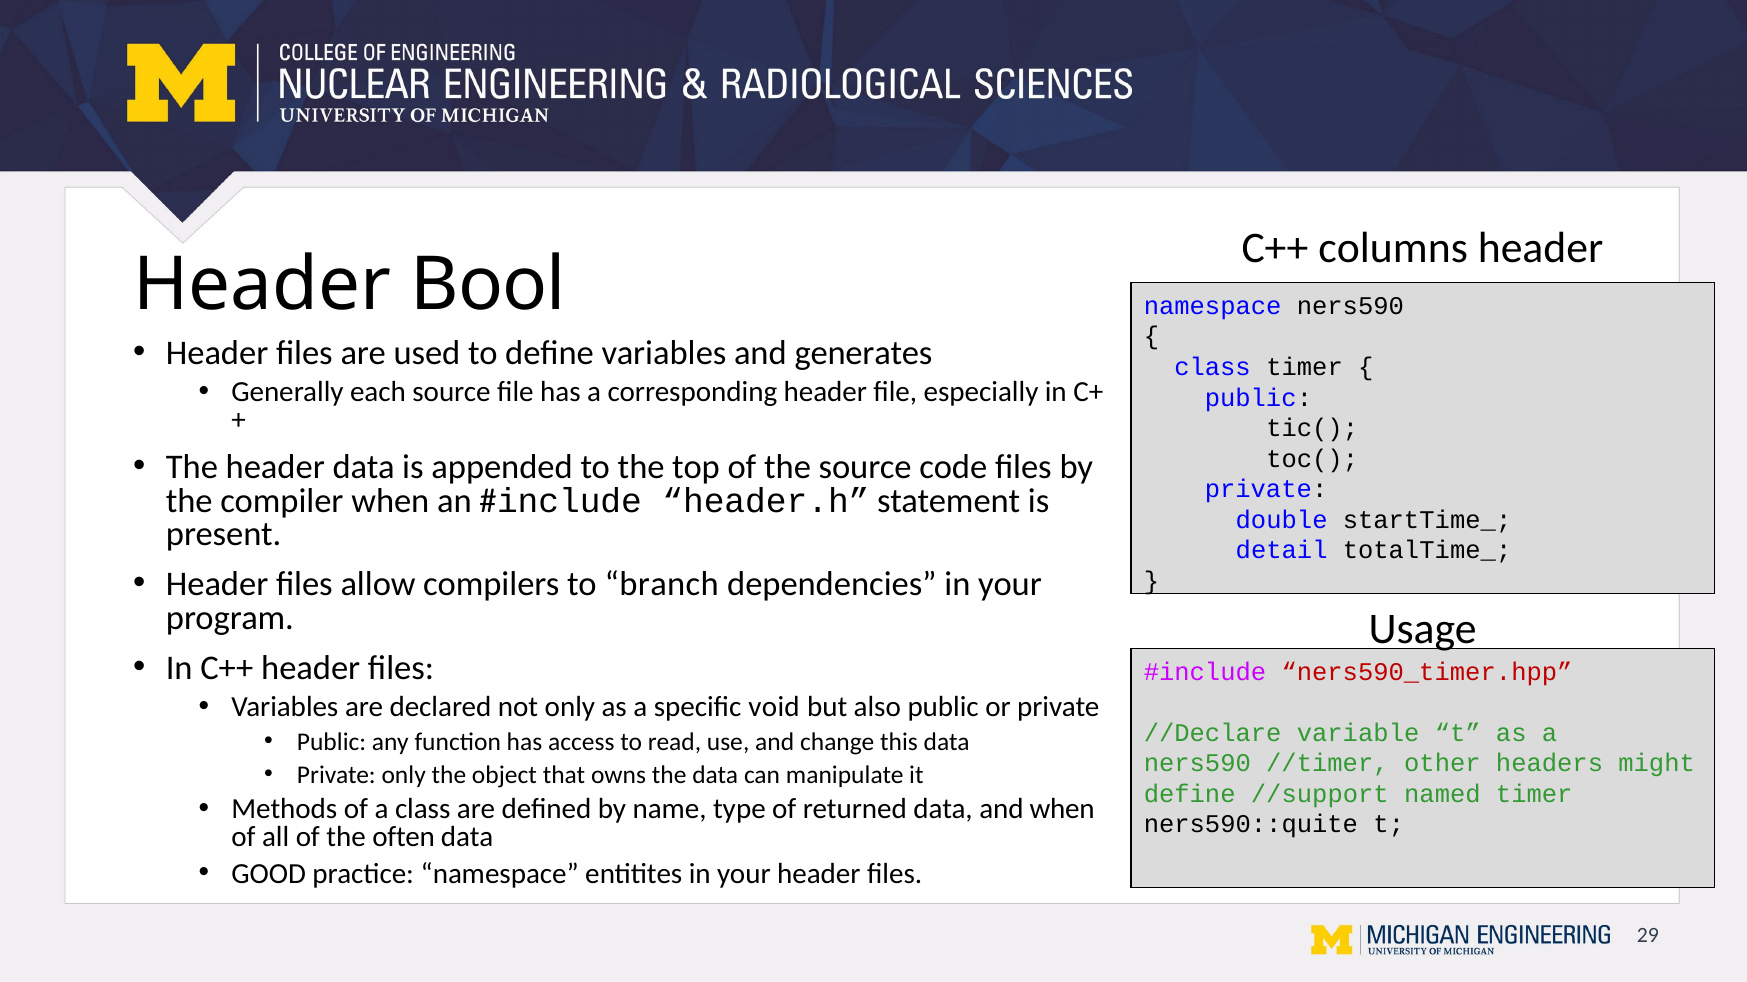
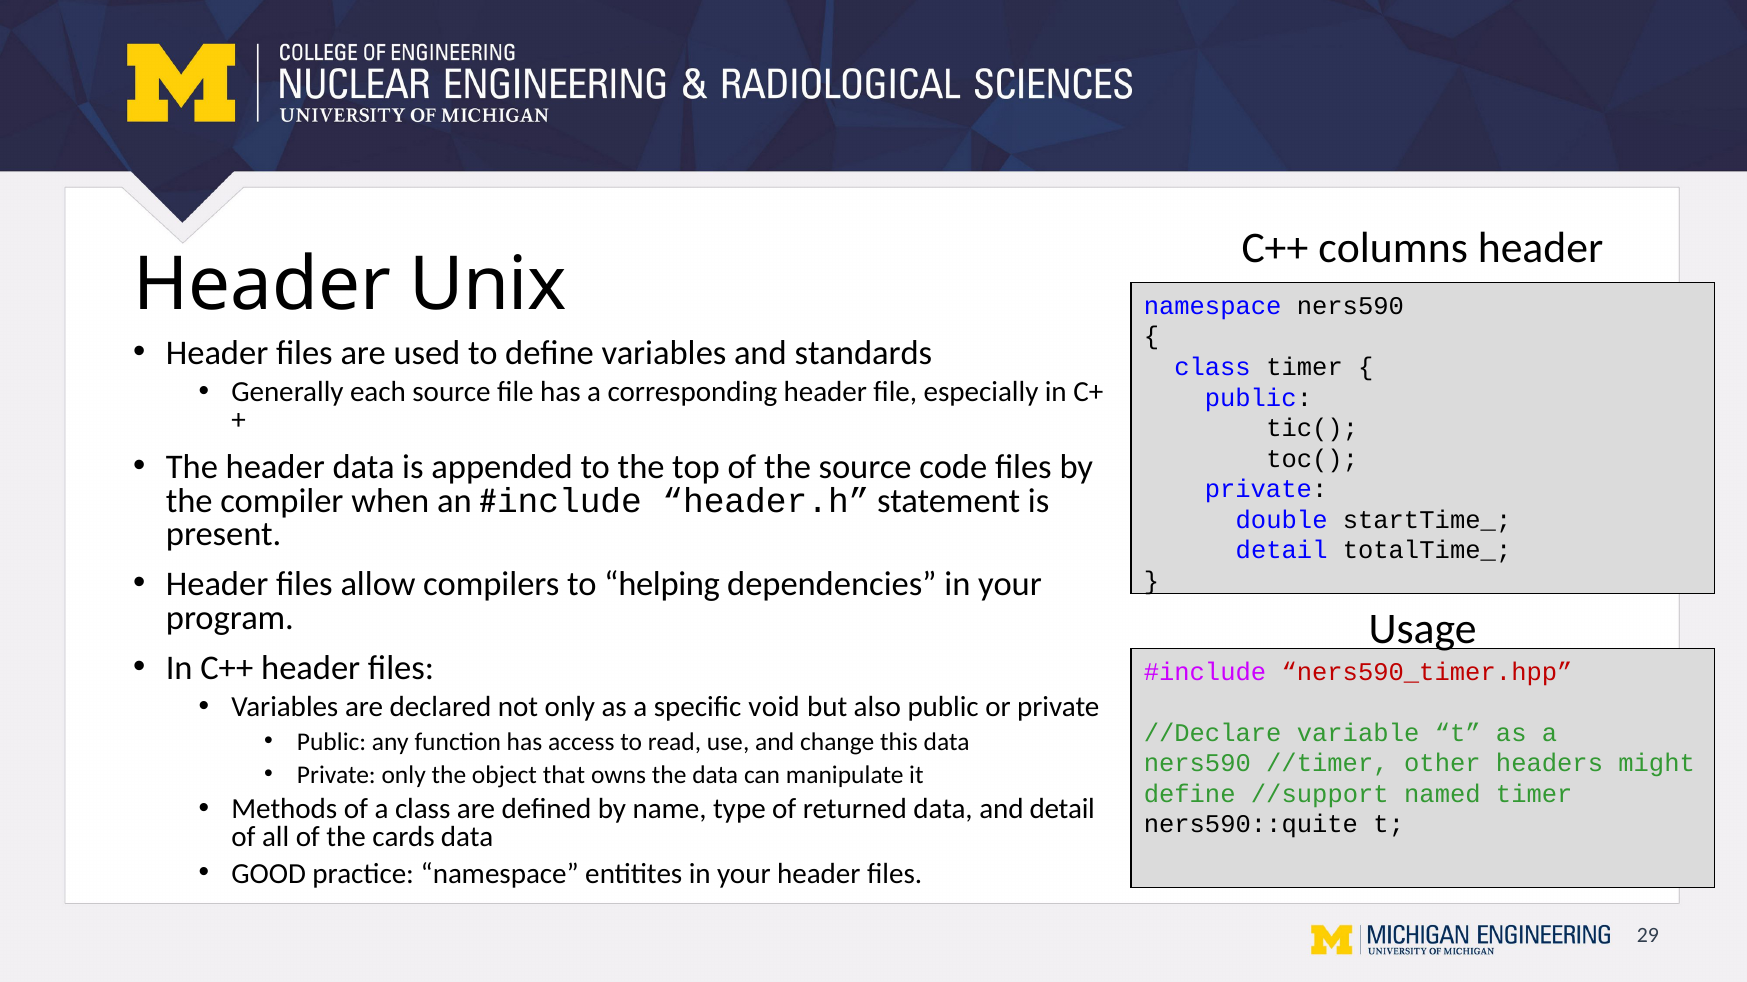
Bool: Bool -> Unix (488, 286)
generates: generates -> standards (863, 353)
branch: branch -> helping (662, 585)
and when: when -> detail (1062, 810)
often: often -> cards (404, 838)
